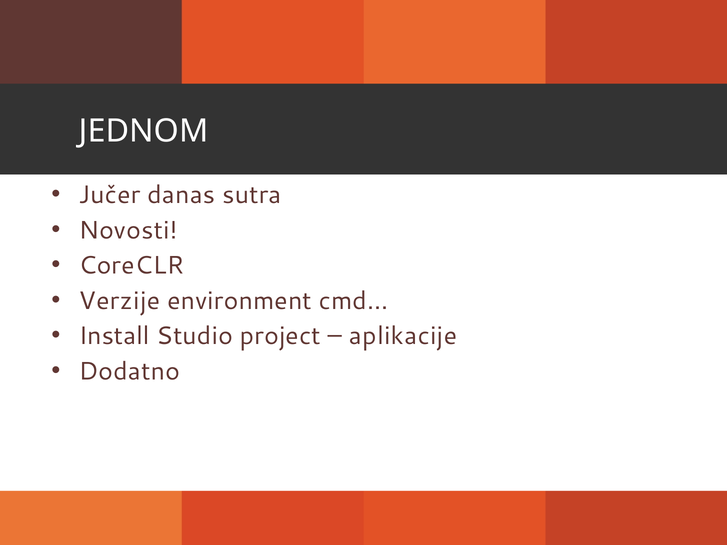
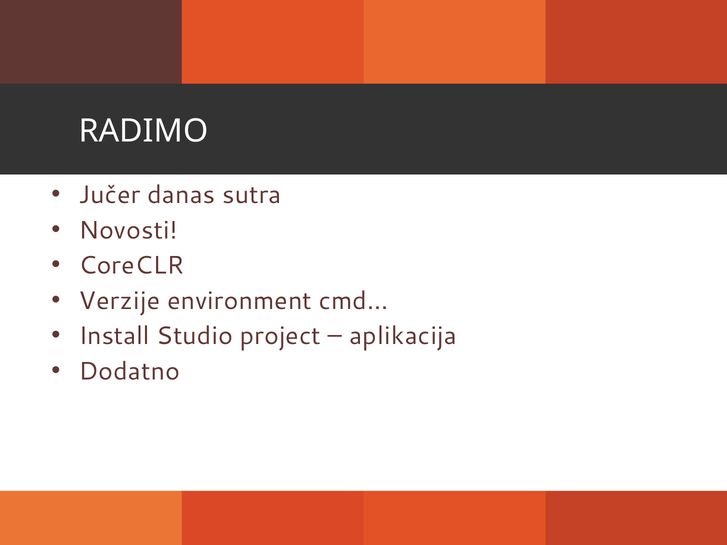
JEDNOM: JEDNOM -> RADIMO (144, 131)
aplikacije: aplikacije -> aplikacija (403, 336)
